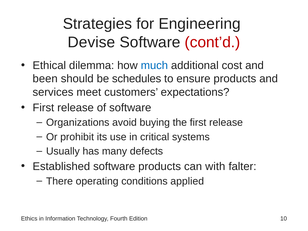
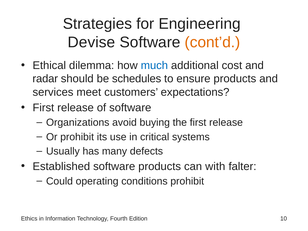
cont’d colour: red -> orange (212, 42)
been: been -> radar (45, 79)
There: There -> Could (59, 181)
conditions applied: applied -> prohibit (187, 181)
